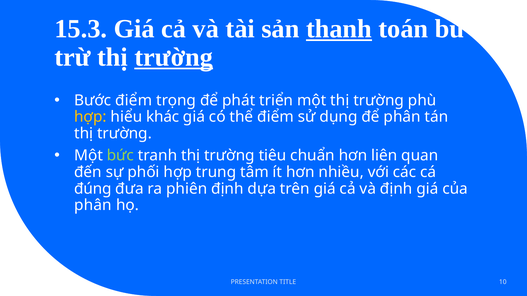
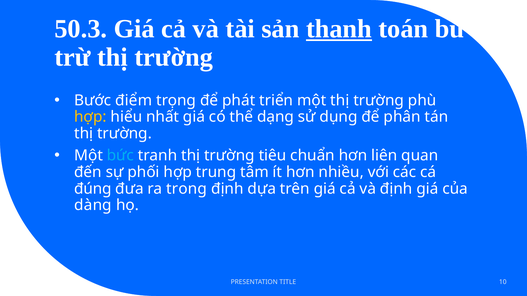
15.3: 15.3 -> 50.3 (81, 29)
trường underline: present -> none (174, 57)
khác: khác -> nhất (163, 117)
thể điểm: điểm -> dạng (276, 117)
bức colour: light green -> light blue (120, 156)
phiên: phiên -> trọng (187, 189)
phân: phân -> dàng (93, 206)
